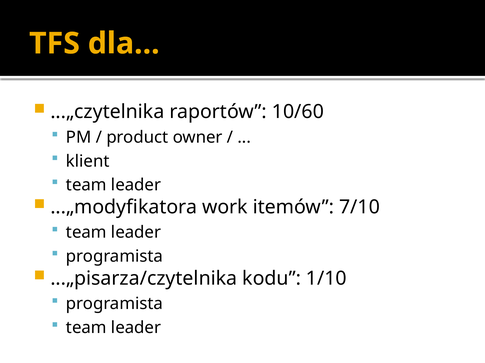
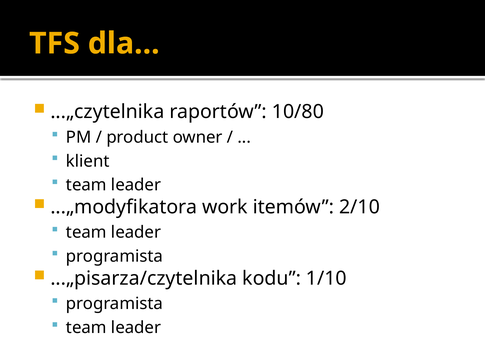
10/60: 10/60 -> 10/80 (298, 112)
7/10: 7/10 -> 2/10 (359, 207)
